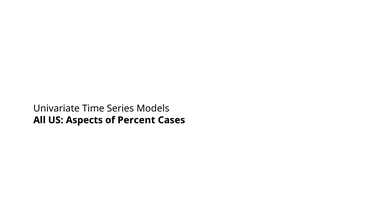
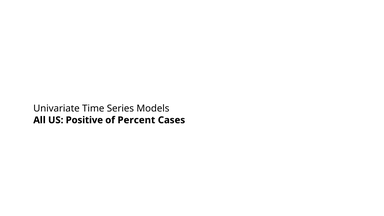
Aspects: Aspects -> Positive (84, 120)
